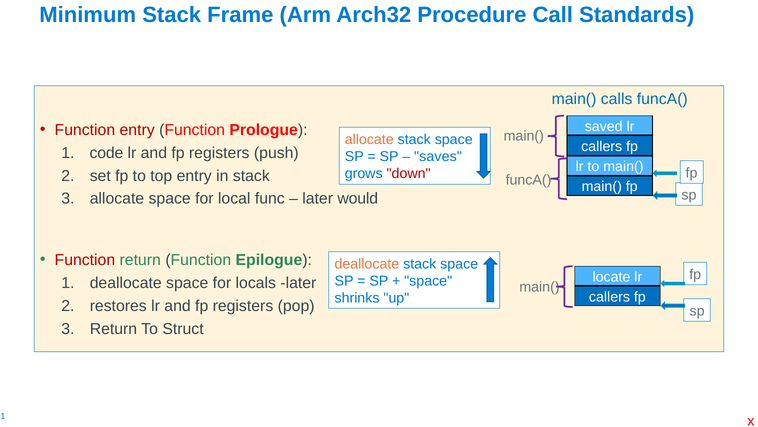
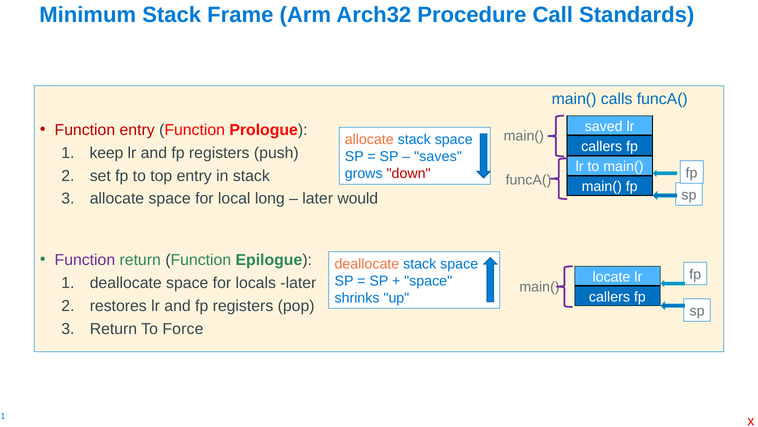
code: code -> keep (106, 153)
func: func -> long (270, 198)
Function colour: red -> purple (85, 260)
Struct: Struct -> Force (183, 328)
